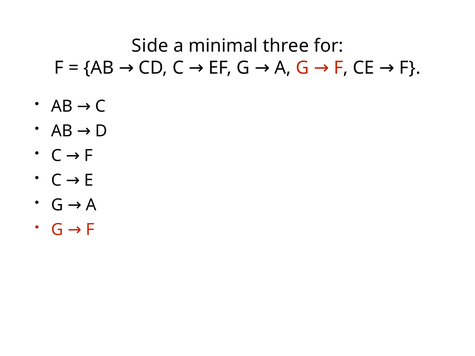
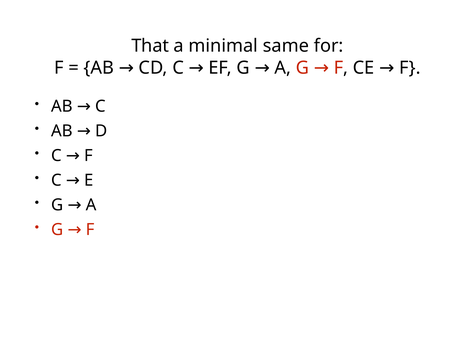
Side: Side -> That (150, 46)
three: three -> same (286, 46)
